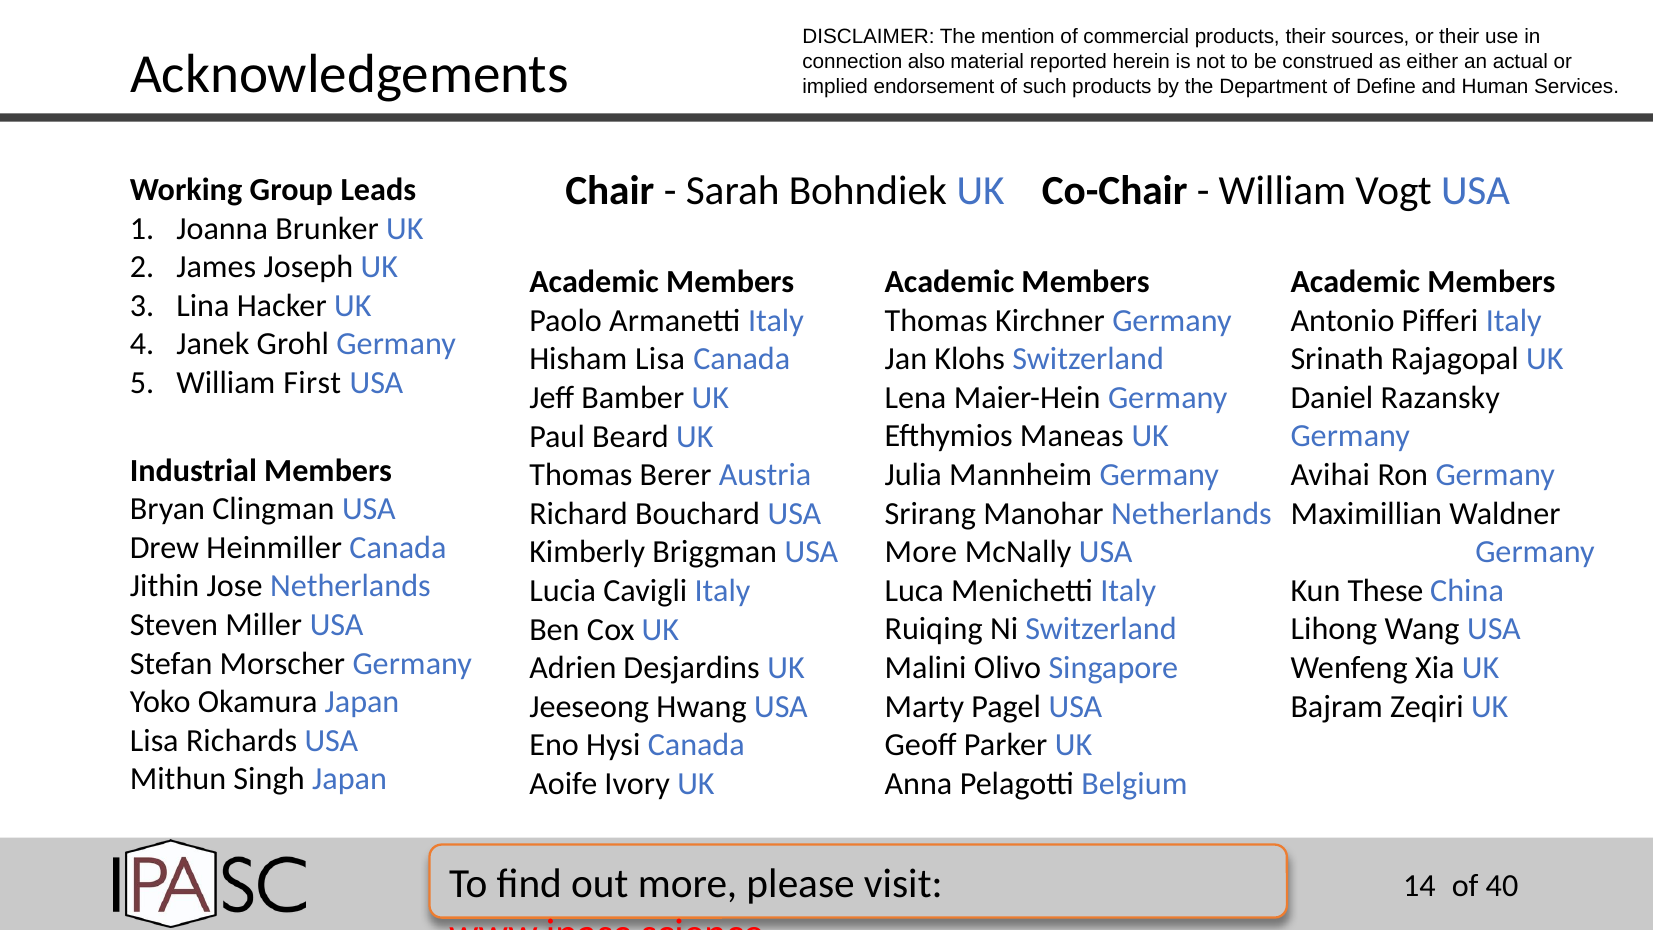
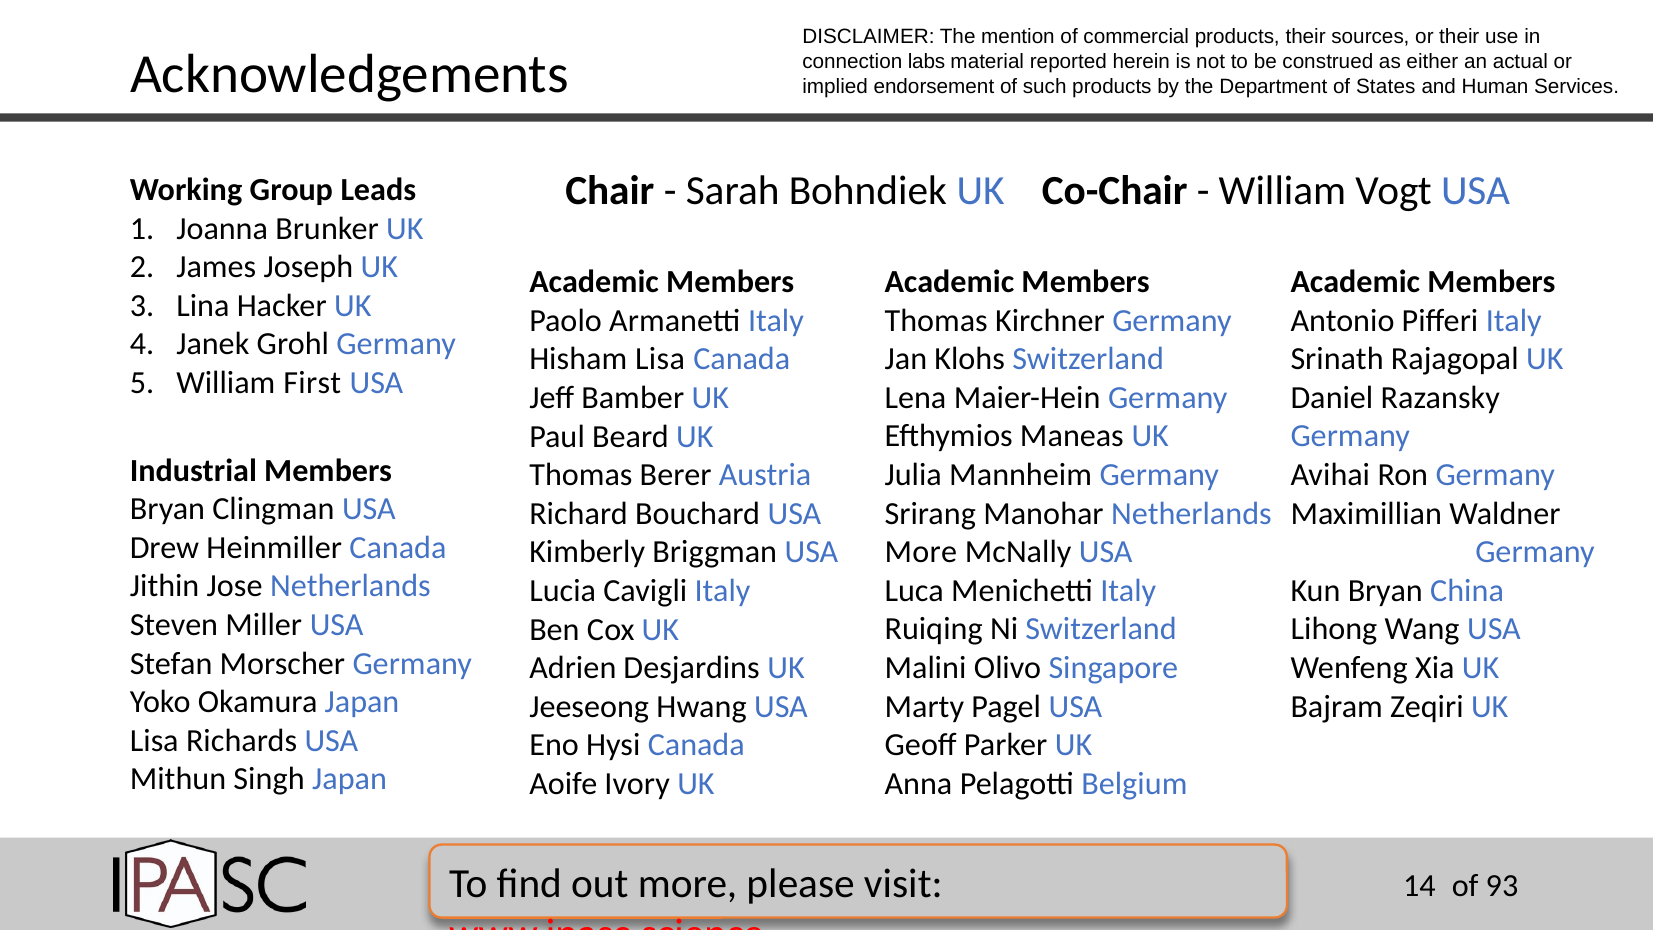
also: also -> labs (927, 62)
Define: Define -> States (1386, 86)
Kun These: These -> Bryan (1385, 591)
40: 40 -> 93 (1502, 886)
